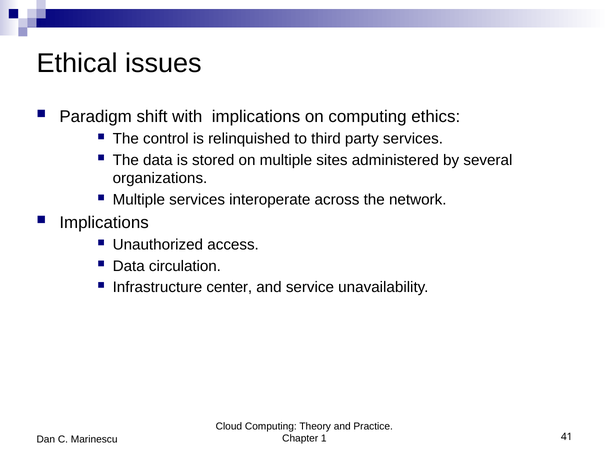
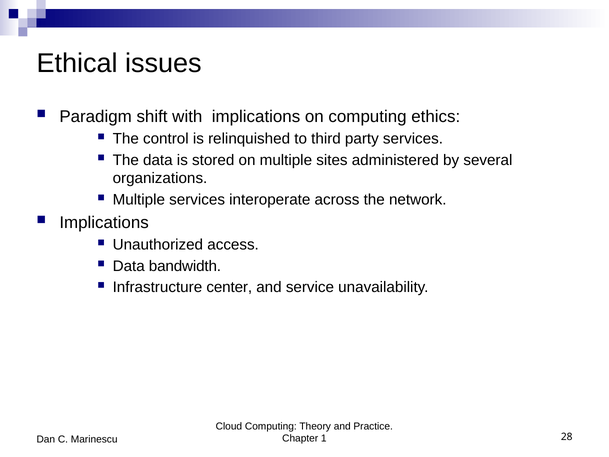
circulation: circulation -> bandwidth (185, 266)
41: 41 -> 28 (567, 437)
